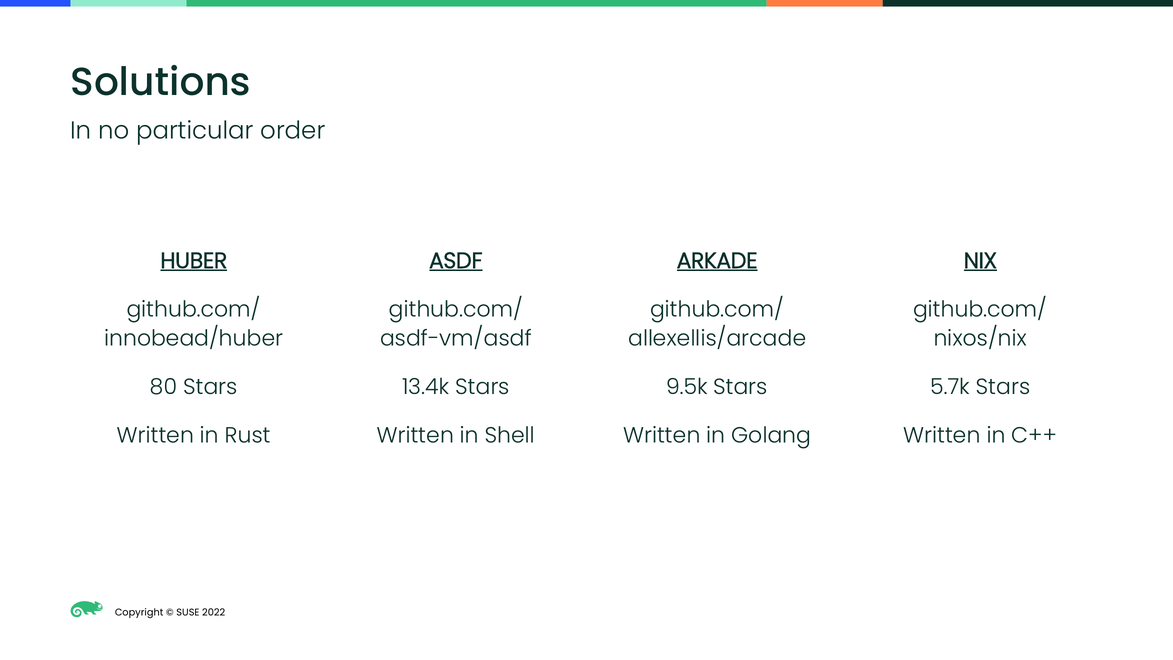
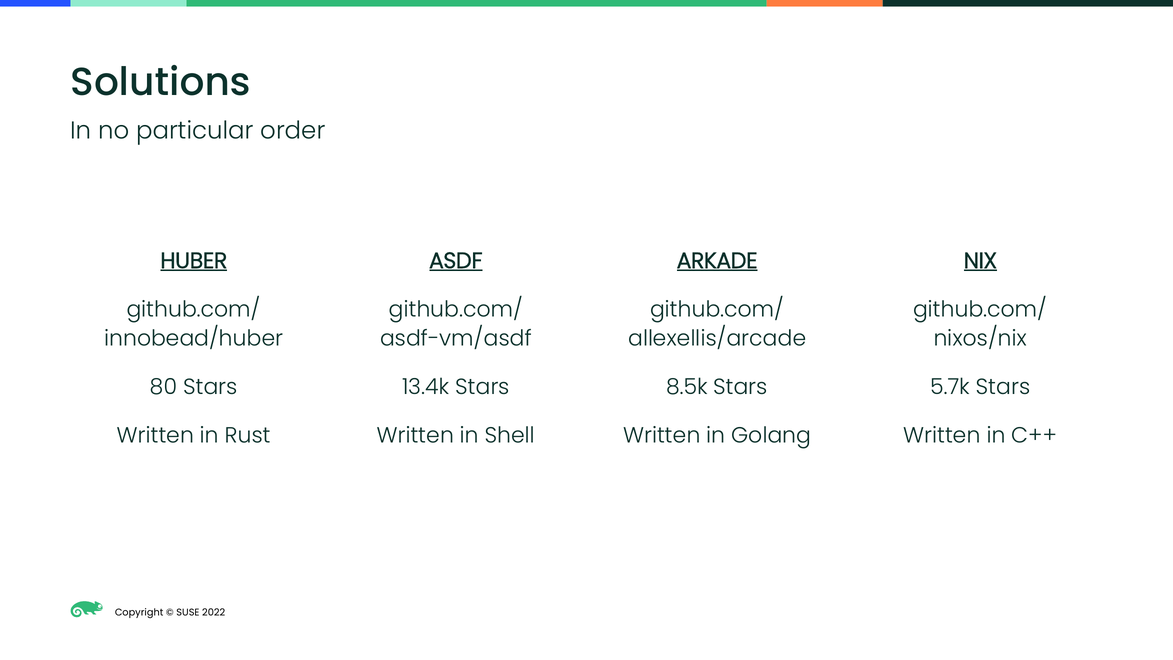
9.5k: 9.5k -> 8.5k (687, 387)
